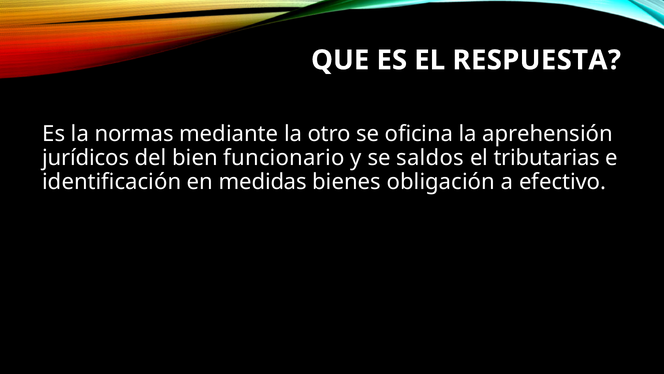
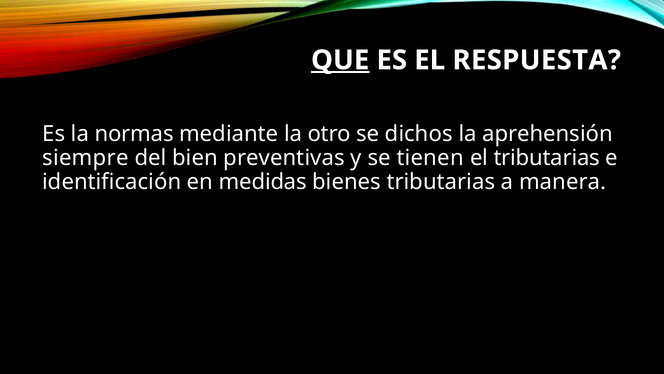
QUE underline: none -> present (340, 60)
oficina: oficina -> dichos (419, 134)
jurídicos: jurídicos -> siempre (86, 158)
funcionario: funcionario -> preventivas (284, 158)
saldos: saldos -> tienen (430, 158)
bienes obligación: obligación -> tributarias (441, 182)
efectivo: efectivo -> manera (563, 182)
